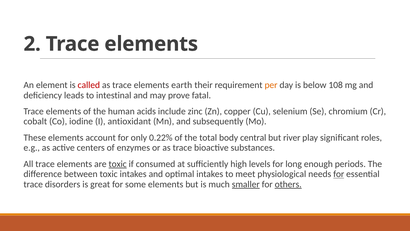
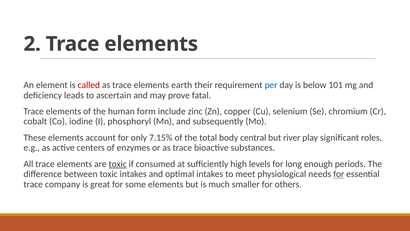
per colour: orange -> blue (271, 85)
108: 108 -> 101 (336, 85)
intestinal: intestinal -> ascertain (114, 95)
acids: acids -> form (146, 111)
antioxidant: antioxidant -> phosphoryl (129, 121)
0.22%: 0.22% -> 7.15% (161, 137)
disorders: disorders -> company (63, 184)
smaller underline: present -> none (246, 184)
others underline: present -> none (288, 184)
